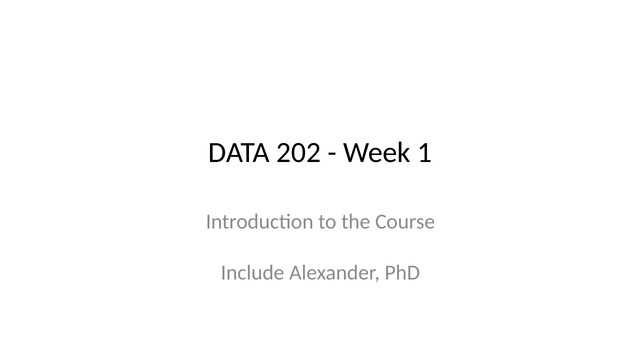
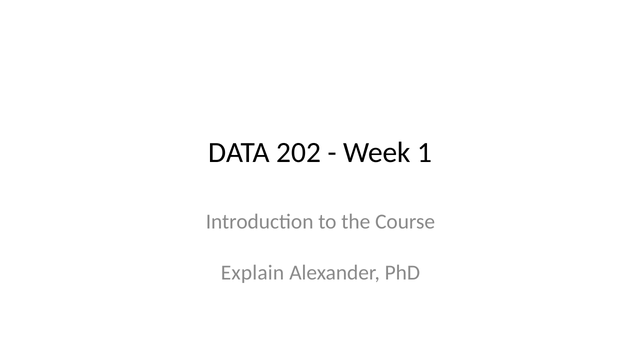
Include: Include -> Explain (252, 273)
